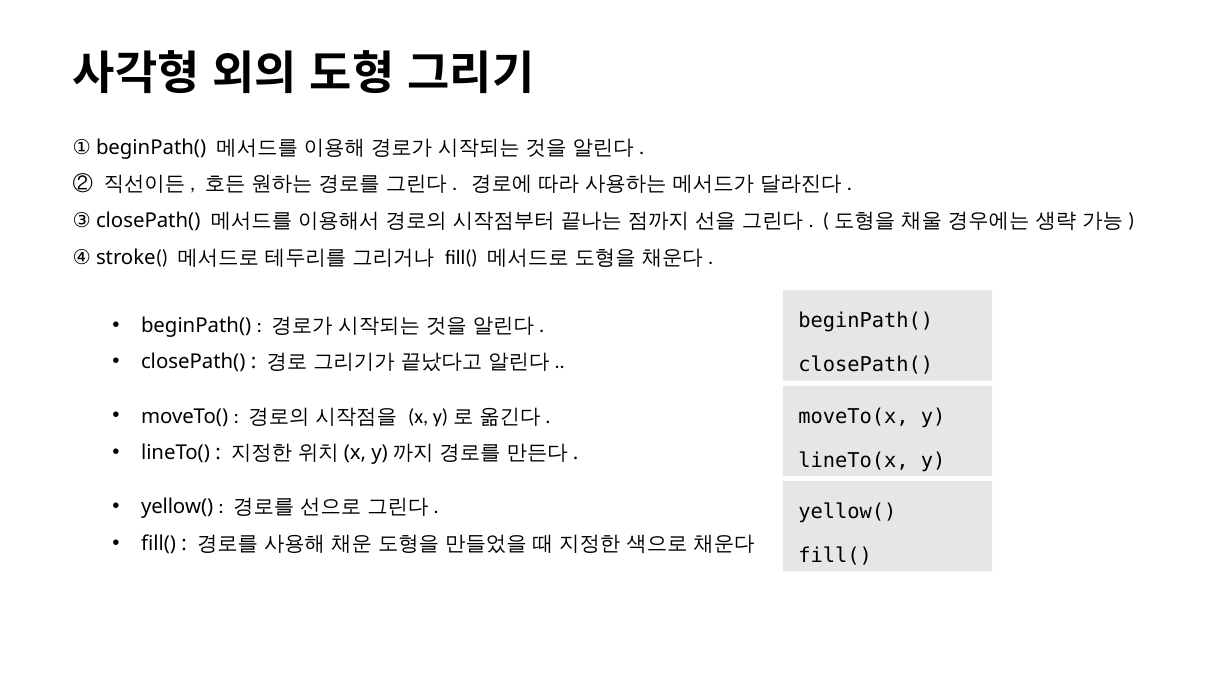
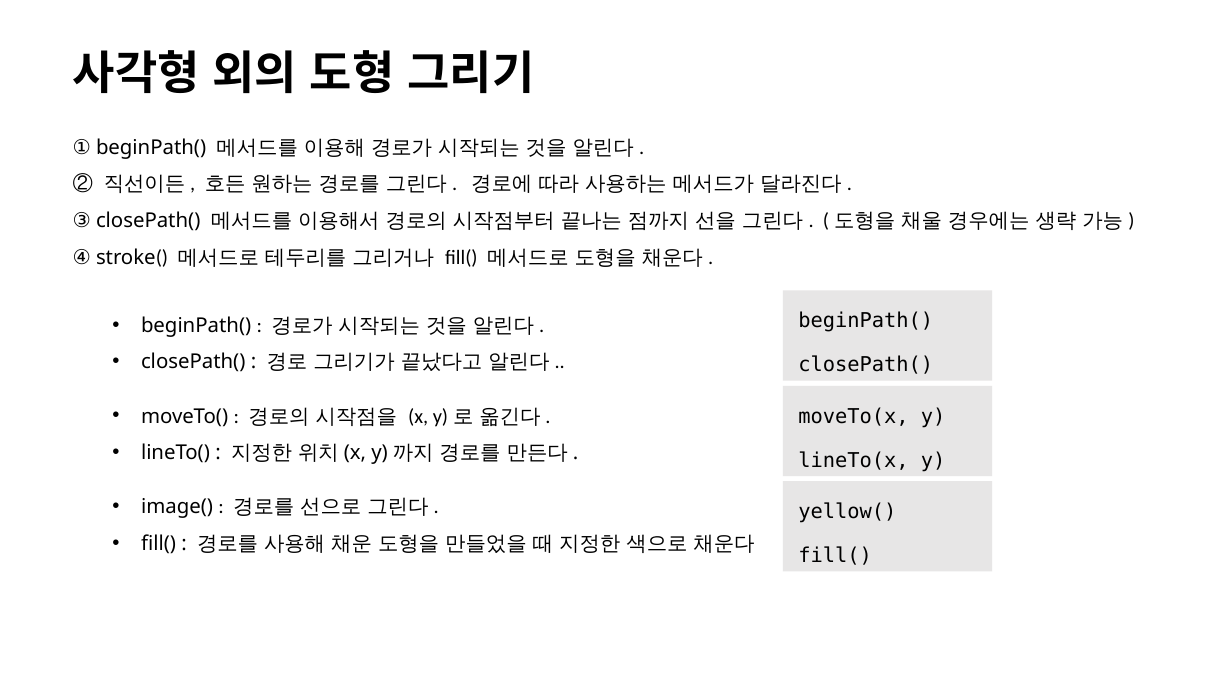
yellow(: yellow( -> image( (177, 507)
